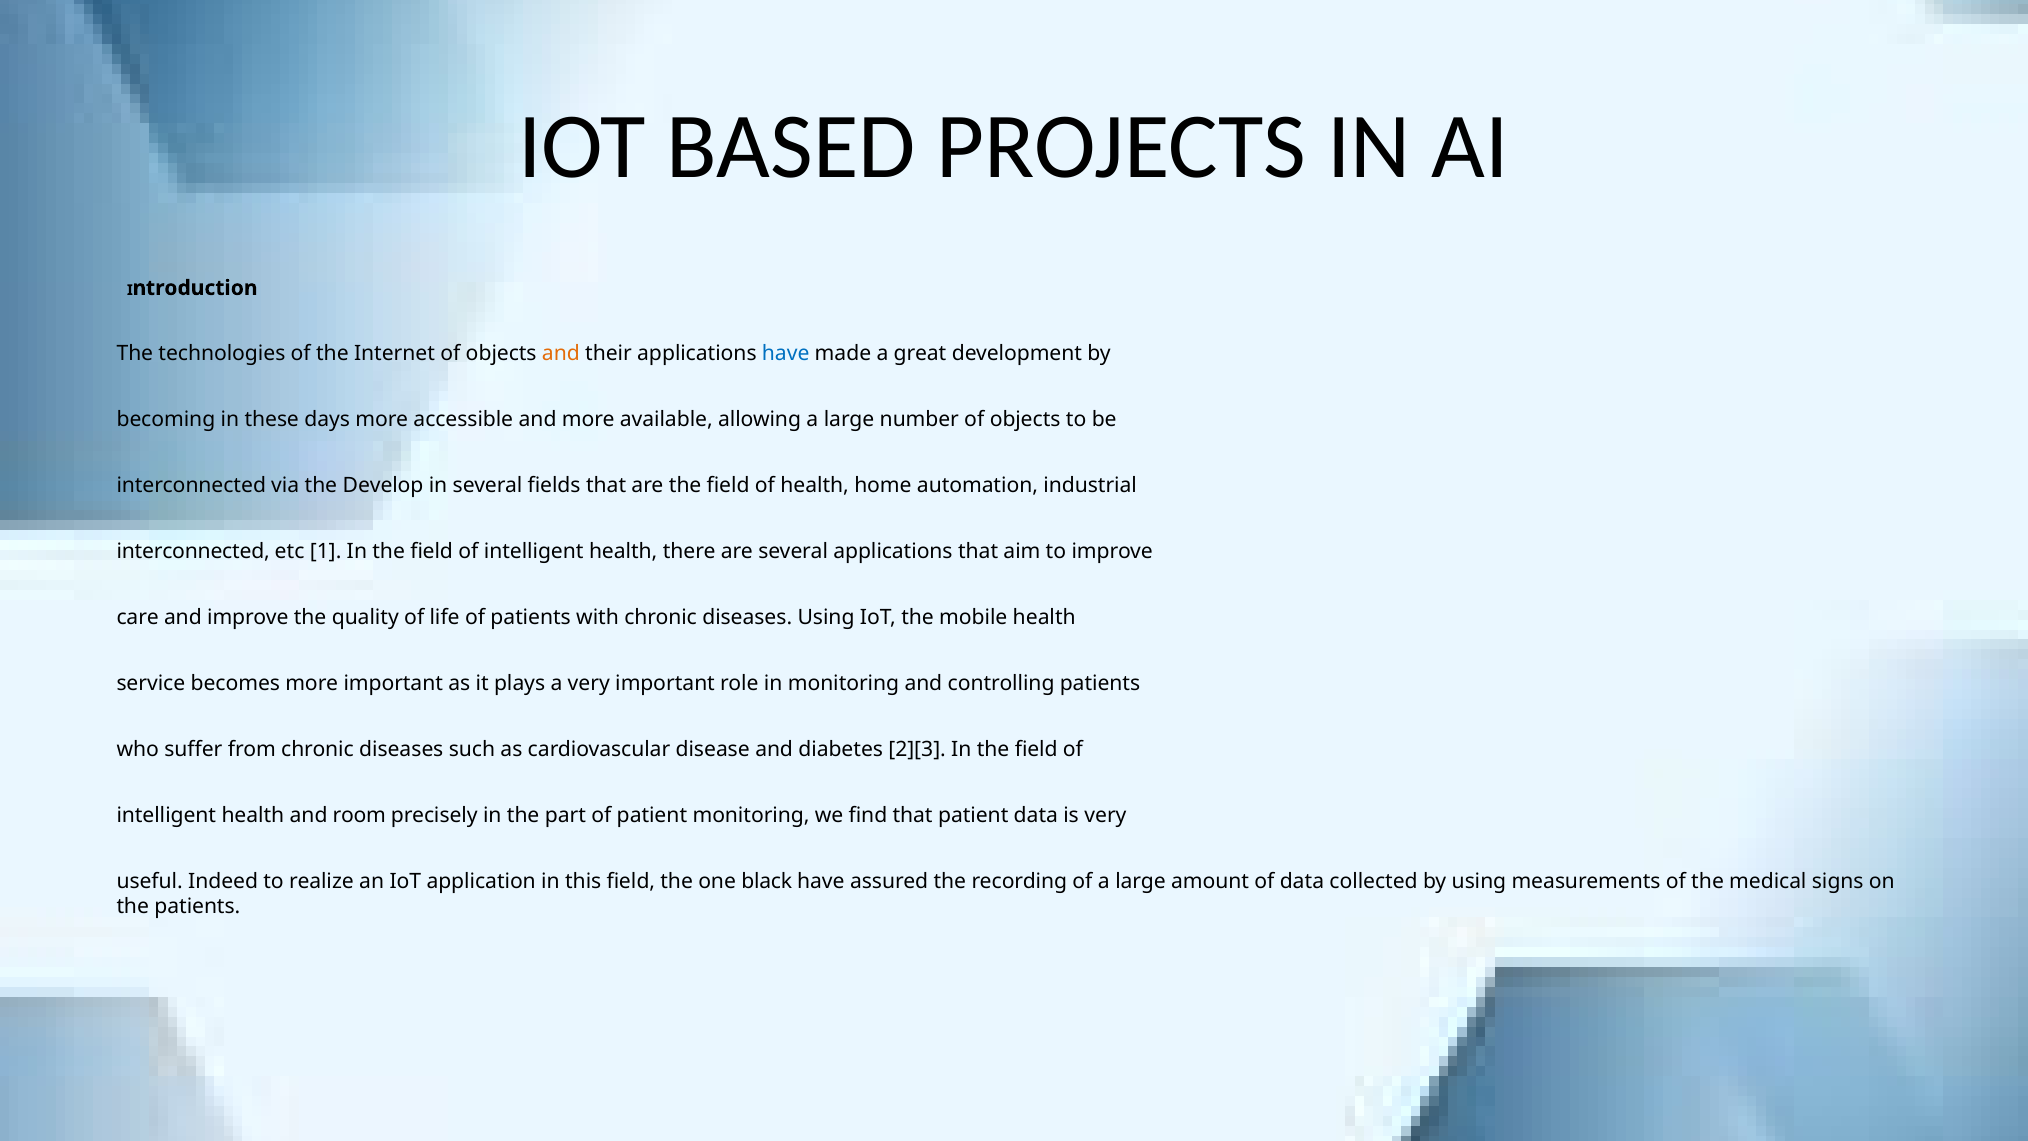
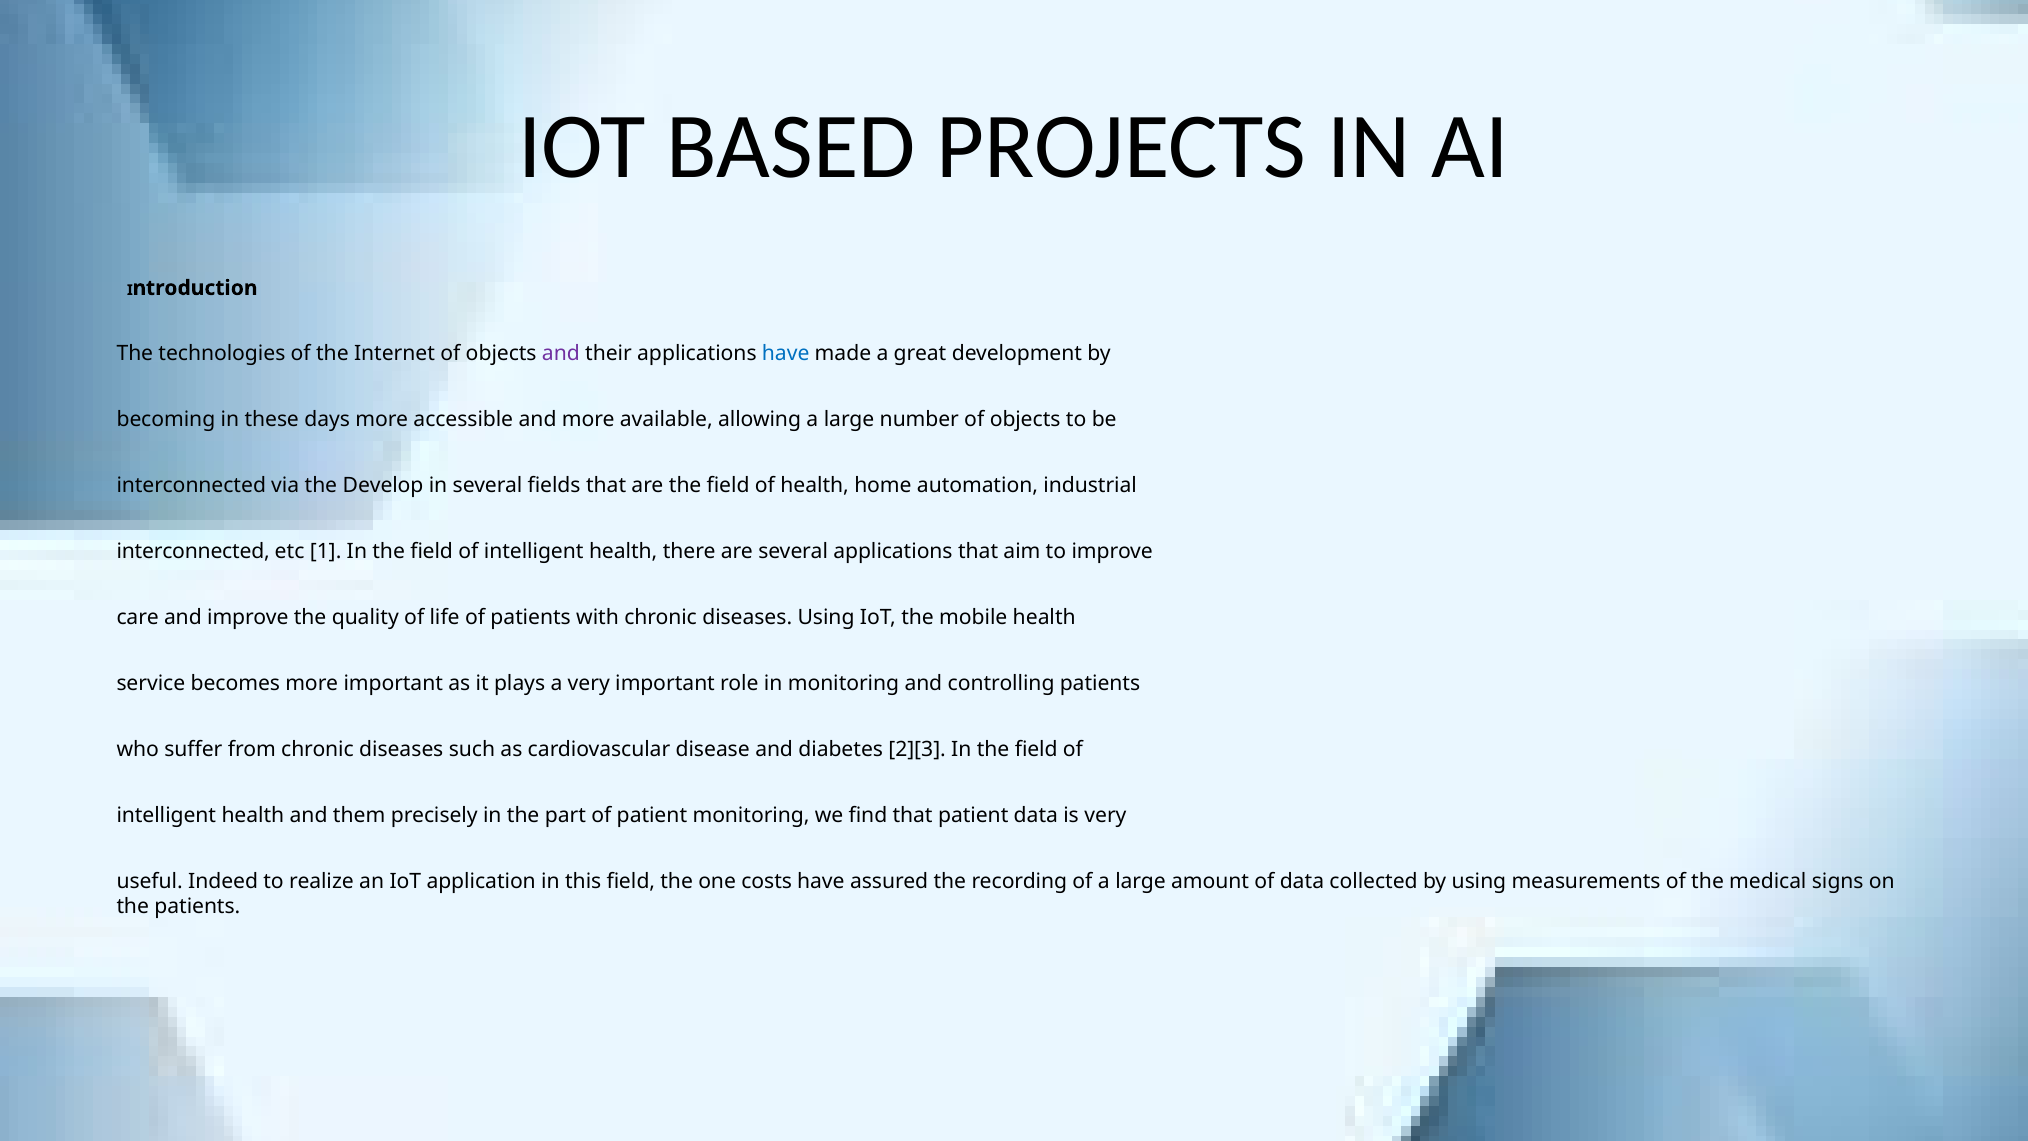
and colour: orange -> purple (561, 354)
room: room -> them (359, 815)
black: black -> costs (767, 881)
